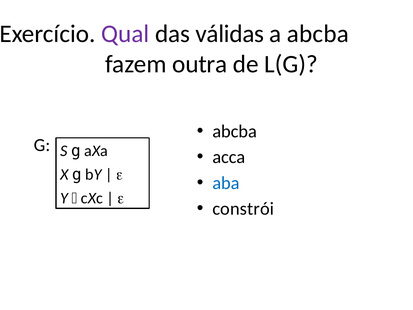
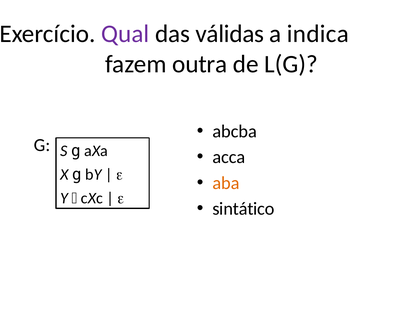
a abcba: abcba -> indica (318, 34)
aba colour: blue -> orange (226, 183)
constrói: constrói -> sintático (243, 209)
